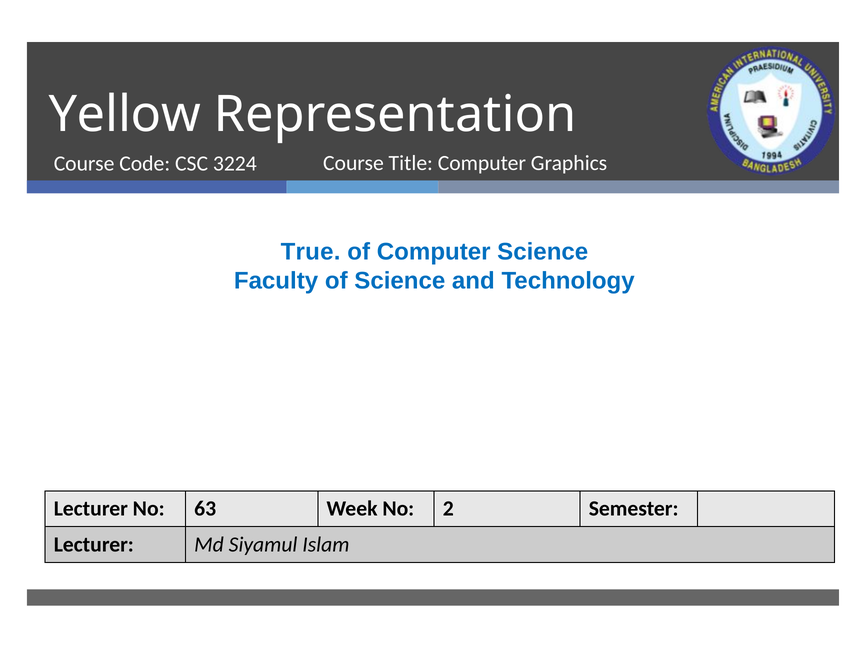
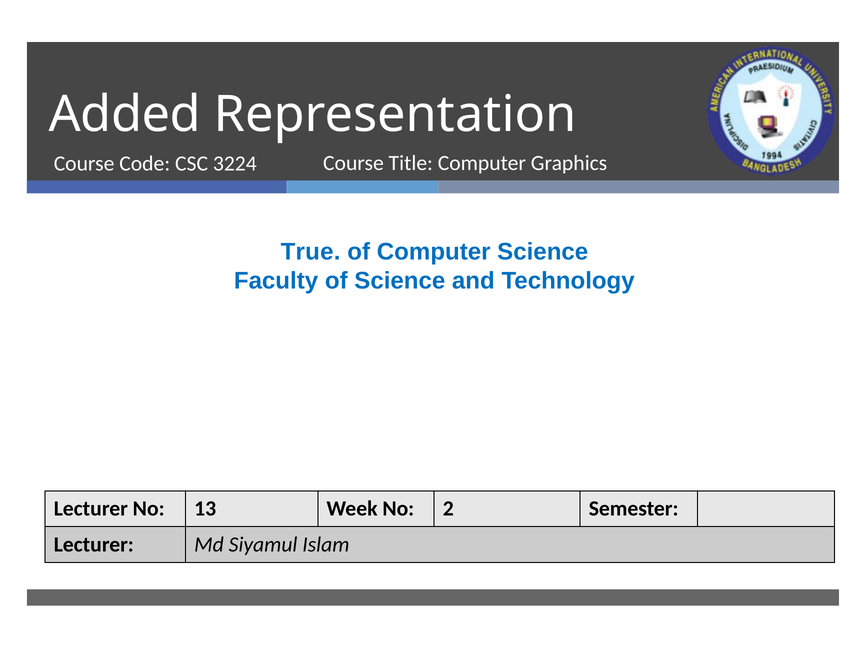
Yellow: Yellow -> Added (125, 114)
63: 63 -> 13 (205, 509)
